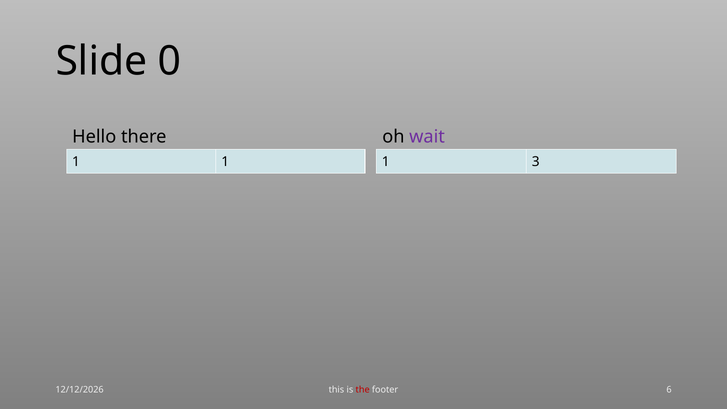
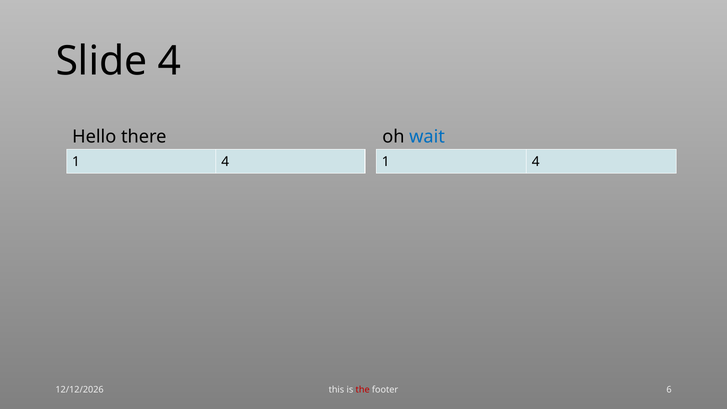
Slide 0: 0 -> 4 (170, 61)
wait colour: purple -> blue (427, 137)
1: 1 -> 4 (225, 162)
3: 3 -> 4 (536, 162)
